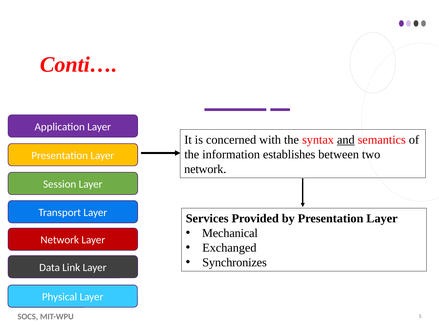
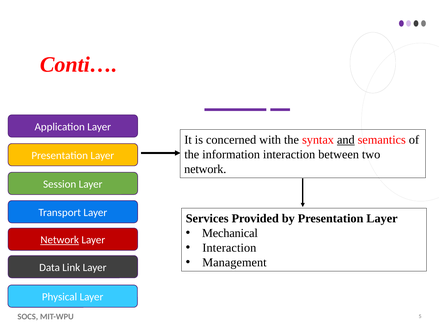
information establishes: establishes -> interaction (289, 155)
Network underline: none -> present (60, 240)
Exchanged: Exchanged -> Interaction (229, 248)
Synchronizes: Synchronizes -> Management (234, 263)
